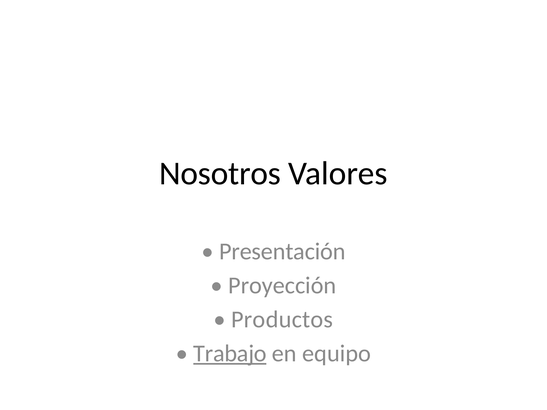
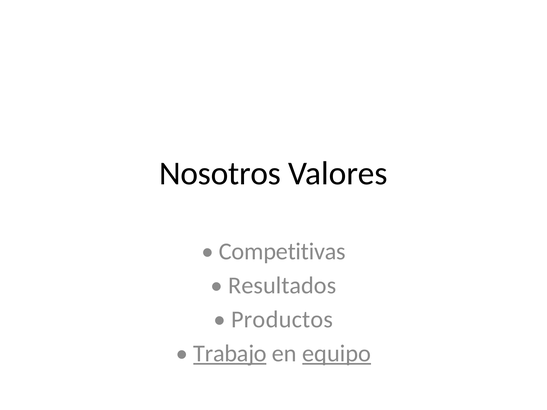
Presentación: Presentación -> Competitivas (282, 251)
Proyección: Proyección -> Resultados (282, 286)
equipo underline: none -> present (337, 354)
